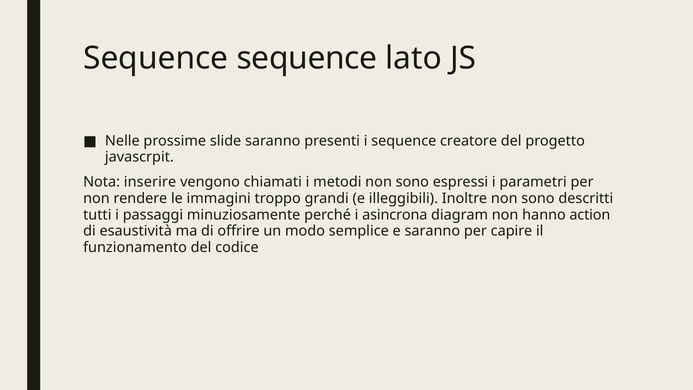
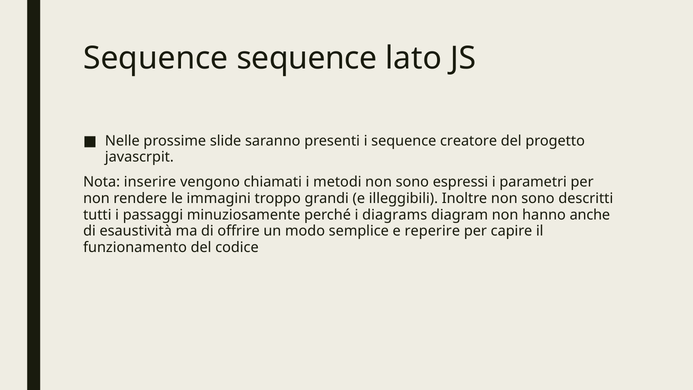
asincrona: asincrona -> diagrams (395, 215)
action: action -> anche (590, 215)
e saranno: saranno -> reperire (432, 231)
